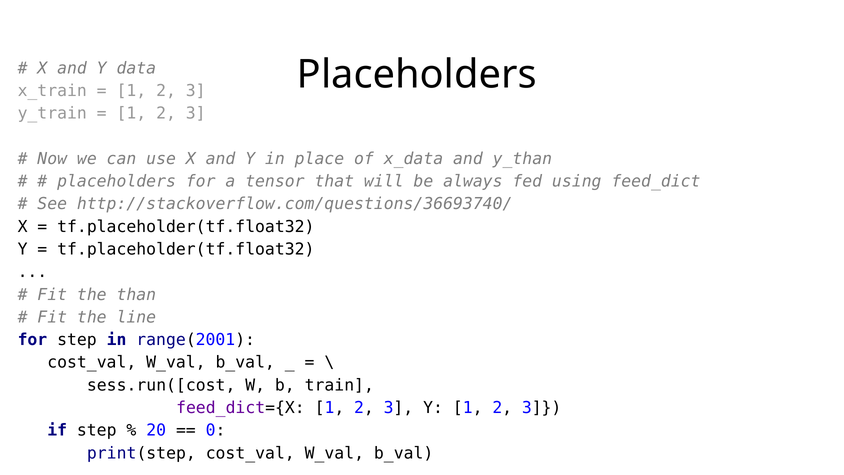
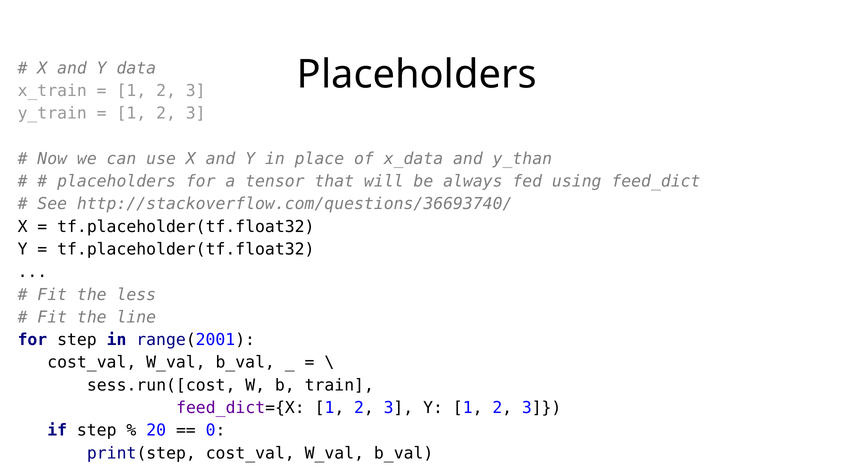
than: than -> less (136, 294)
